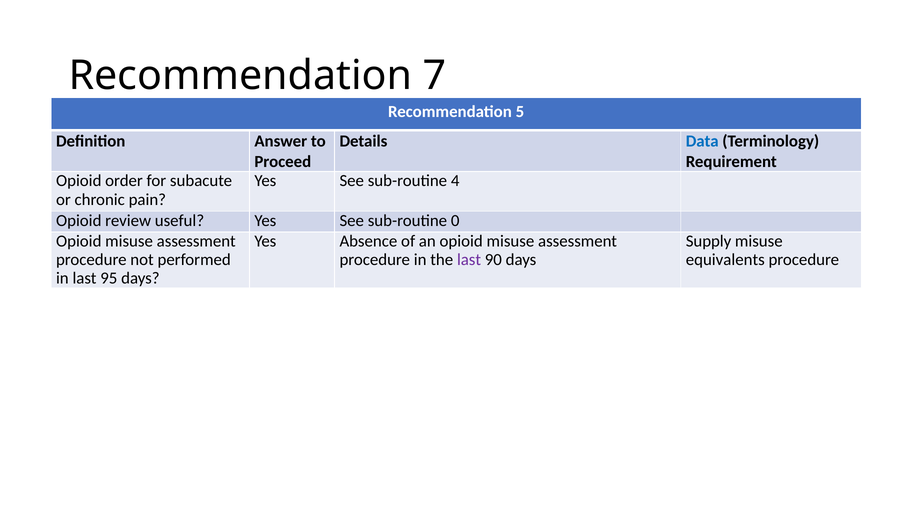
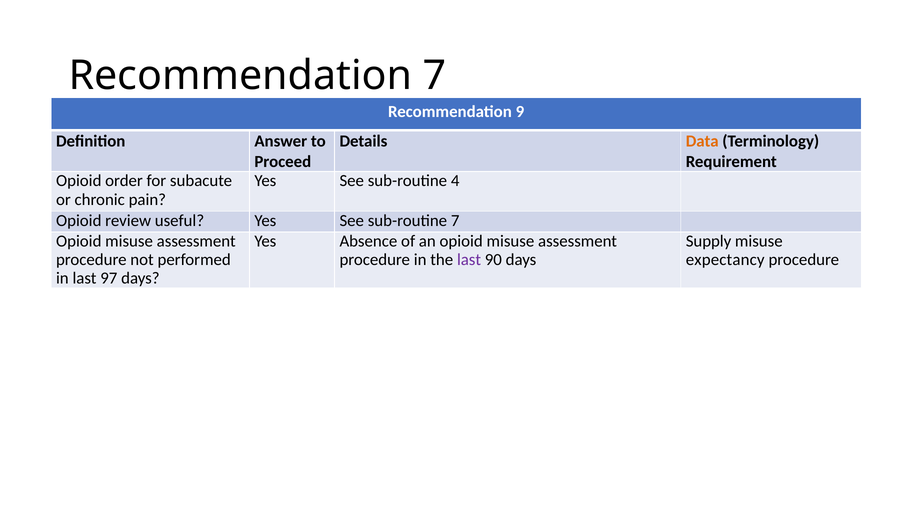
5: 5 -> 9 (520, 111)
Data colour: blue -> orange (702, 141)
sub-routine 0: 0 -> 7 (455, 220)
equivalents: equivalents -> expectancy (725, 260)
95: 95 -> 97 (109, 278)
